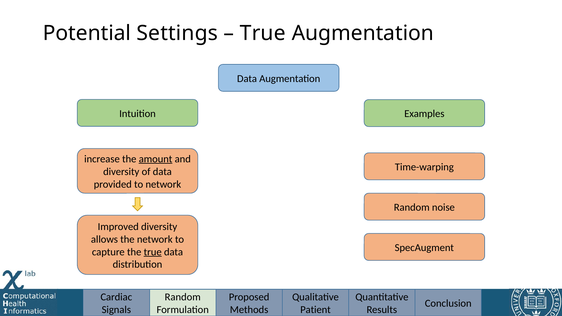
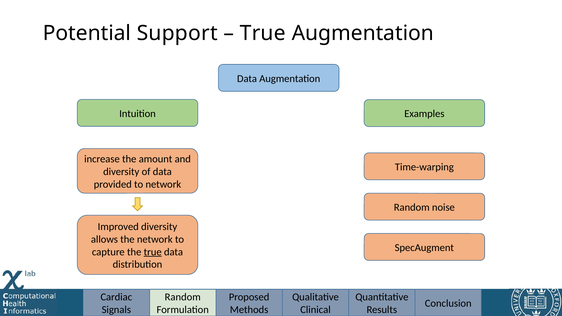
Settings: Settings -> Support (177, 33)
amount underline: present -> none (156, 159)
Patient: Patient -> Clinical (315, 310)
